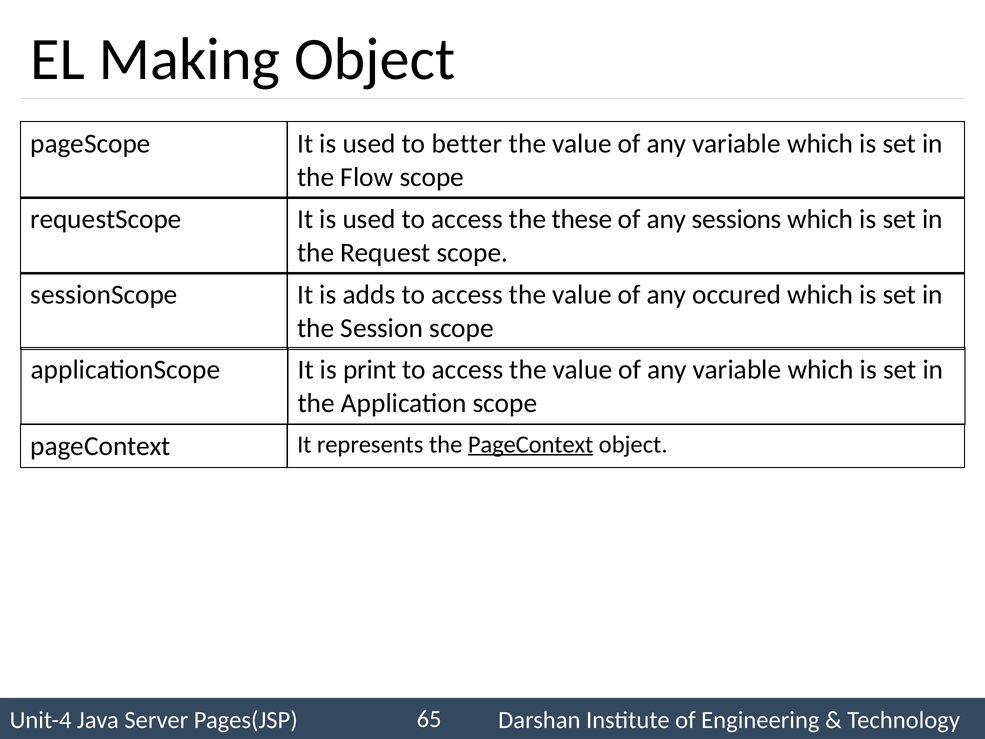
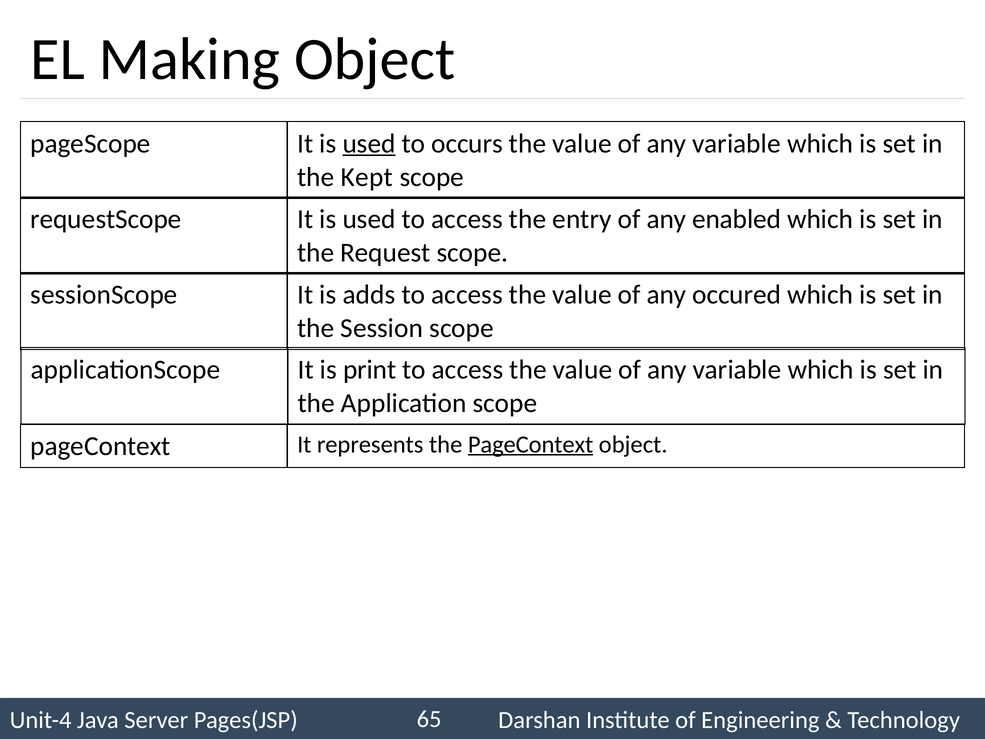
used underline: none -> present (369, 144)
better: better -> occurs (467, 144)
Flow: Flow -> Kept (367, 177)
these: these -> entry (582, 219)
sessions: sessions -> enabled (737, 219)
